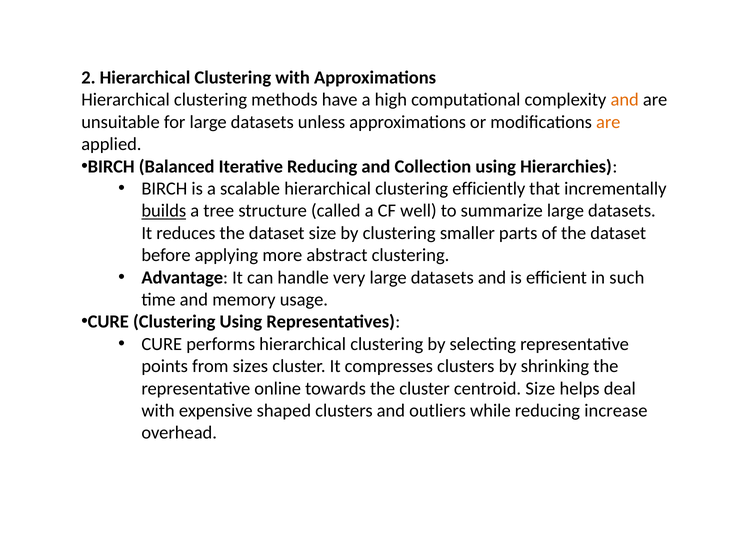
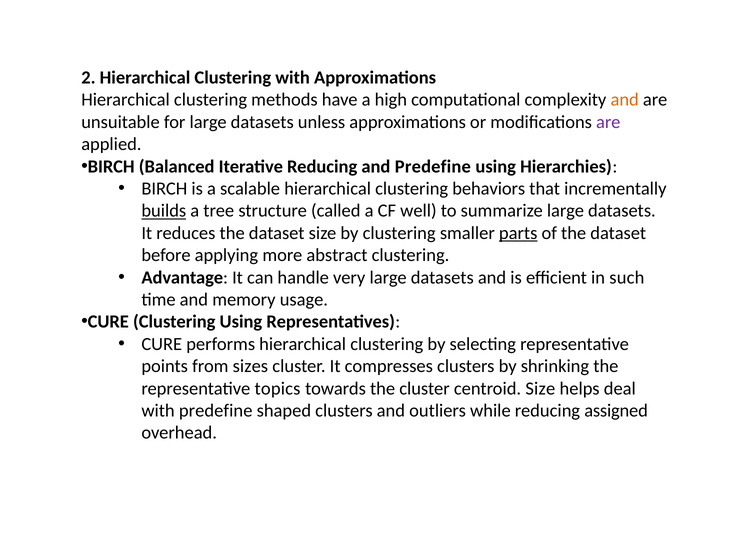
are colour: orange -> purple (608, 122)
and Collection: Collection -> Predefine (433, 166)
efficiently: efficiently -> behaviors (489, 189)
parts underline: none -> present (518, 233)
online: online -> topics (278, 388)
with expensive: expensive -> predefine (216, 411)
increase: increase -> assigned (616, 411)
